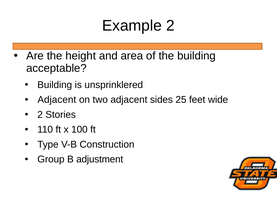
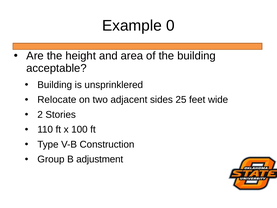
Example 2: 2 -> 0 (170, 26)
Adjacent: Adjacent -> Relocate (57, 100)
